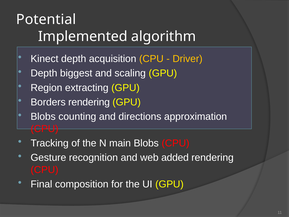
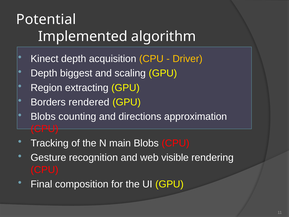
Borders rendering: rendering -> rendered (89, 102)
added: added -> visible (175, 157)
